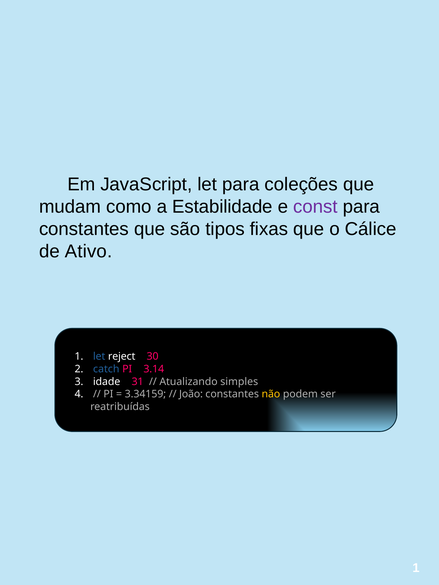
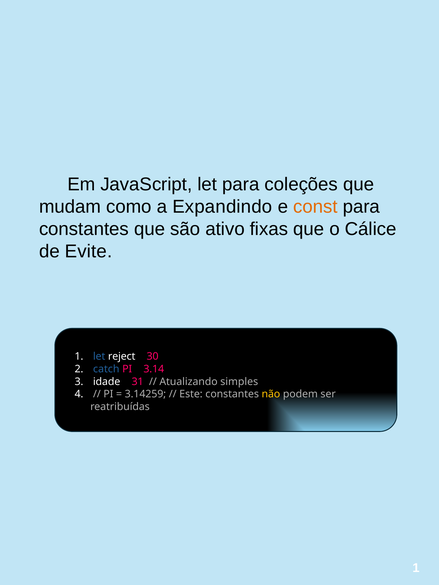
Estabilidade: Estabilidade -> Expandindo (222, 207)
const colour: purple -> orange (315, 207)
tipos: tipos -> ativo (225, 229)
Ativo: Ativo -> Evite (89, 252)
3.34159: 3.34159 -> 3.14259 (145, 394)
João: João -> Este (191, 394)
